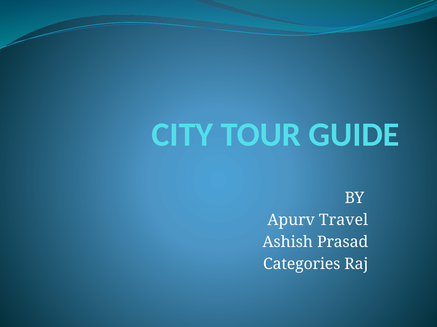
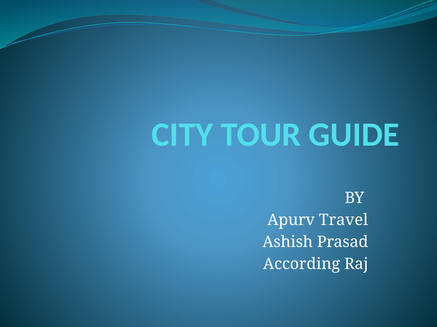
Categories: Categories -> According (302, 265)
